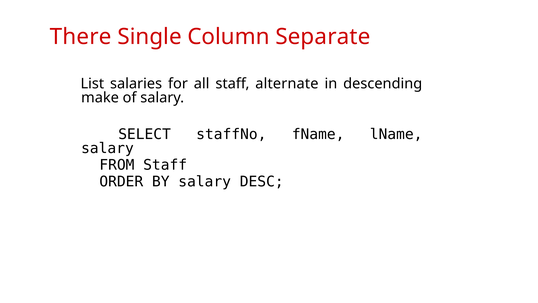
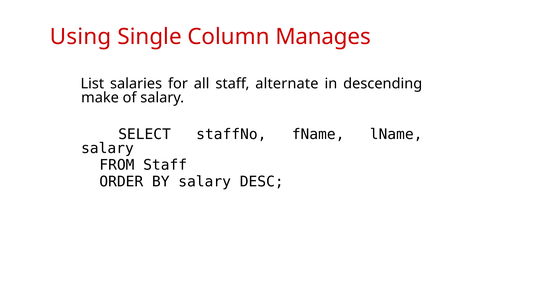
There: There -> Using (81, 37)
Separate: Separate -> Manages (323, 37)
